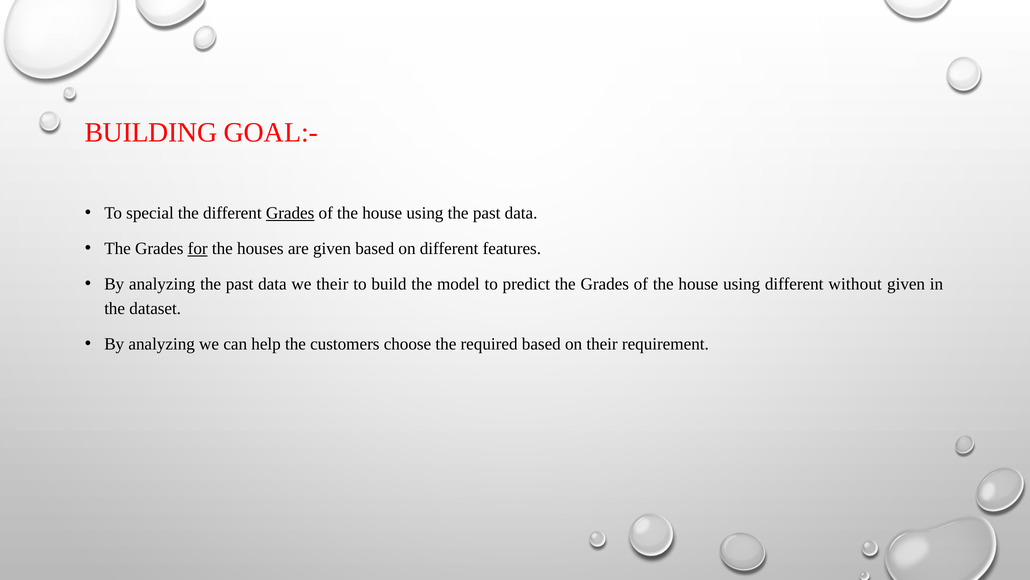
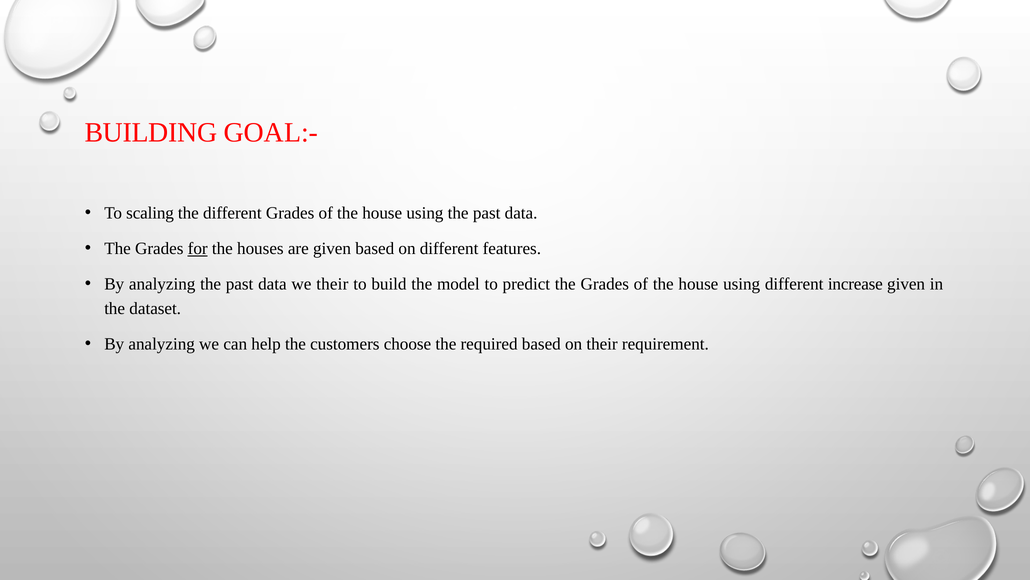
special: special -> scaling (150, 213)
Grades underline: present -> none (290, 213)
without: without -> increase (855, 284)
